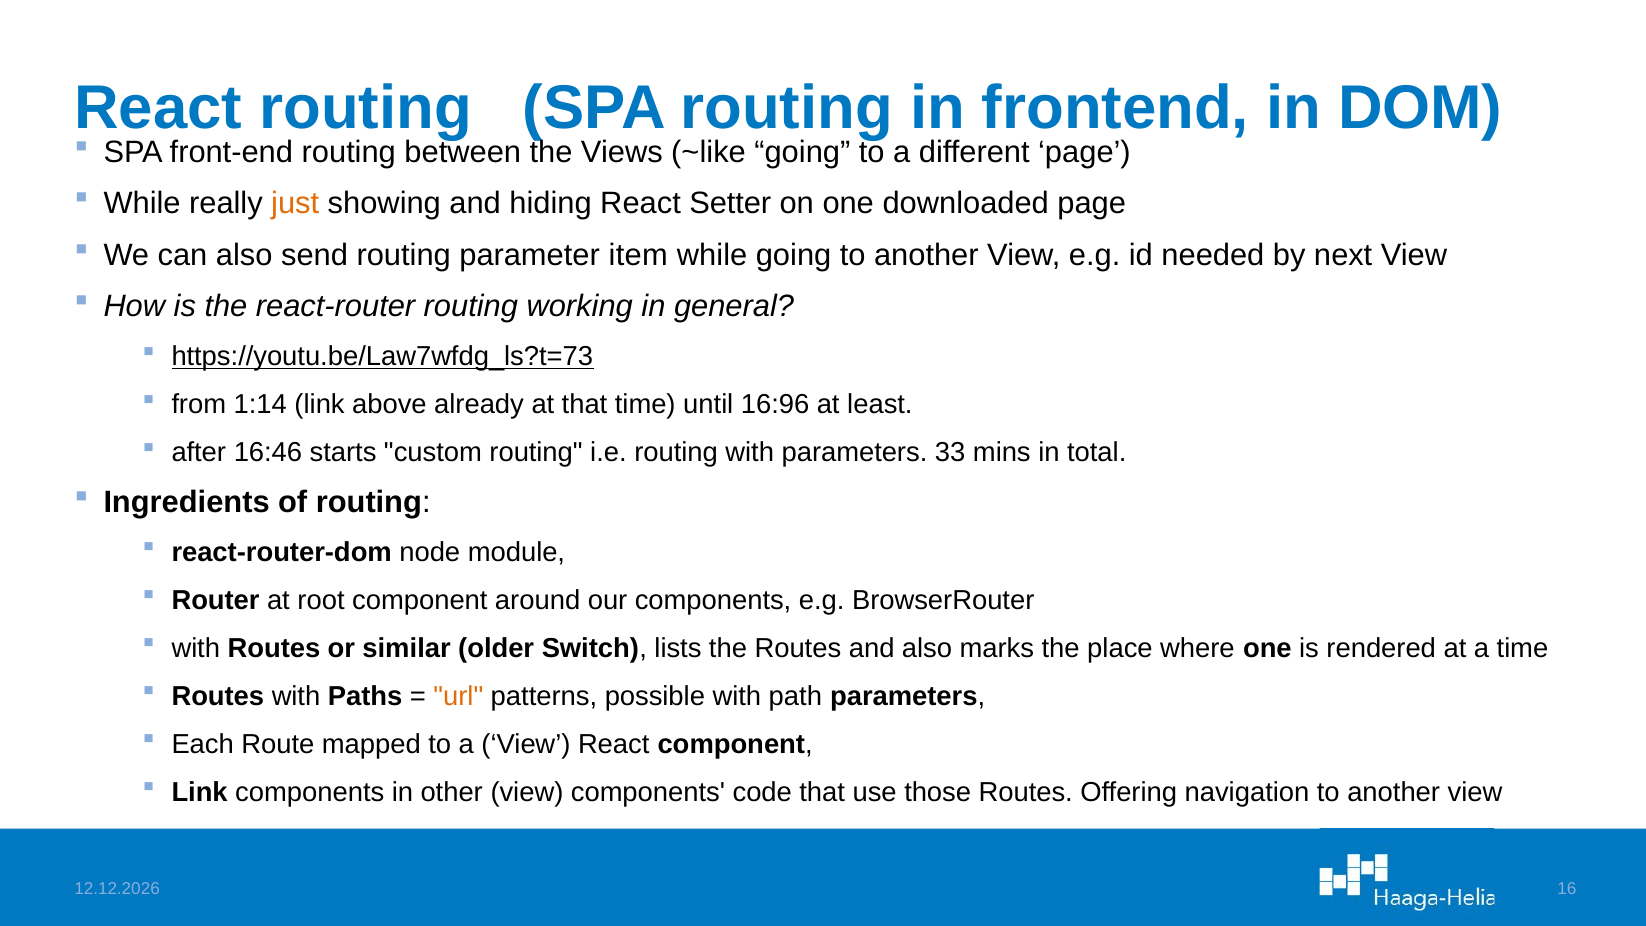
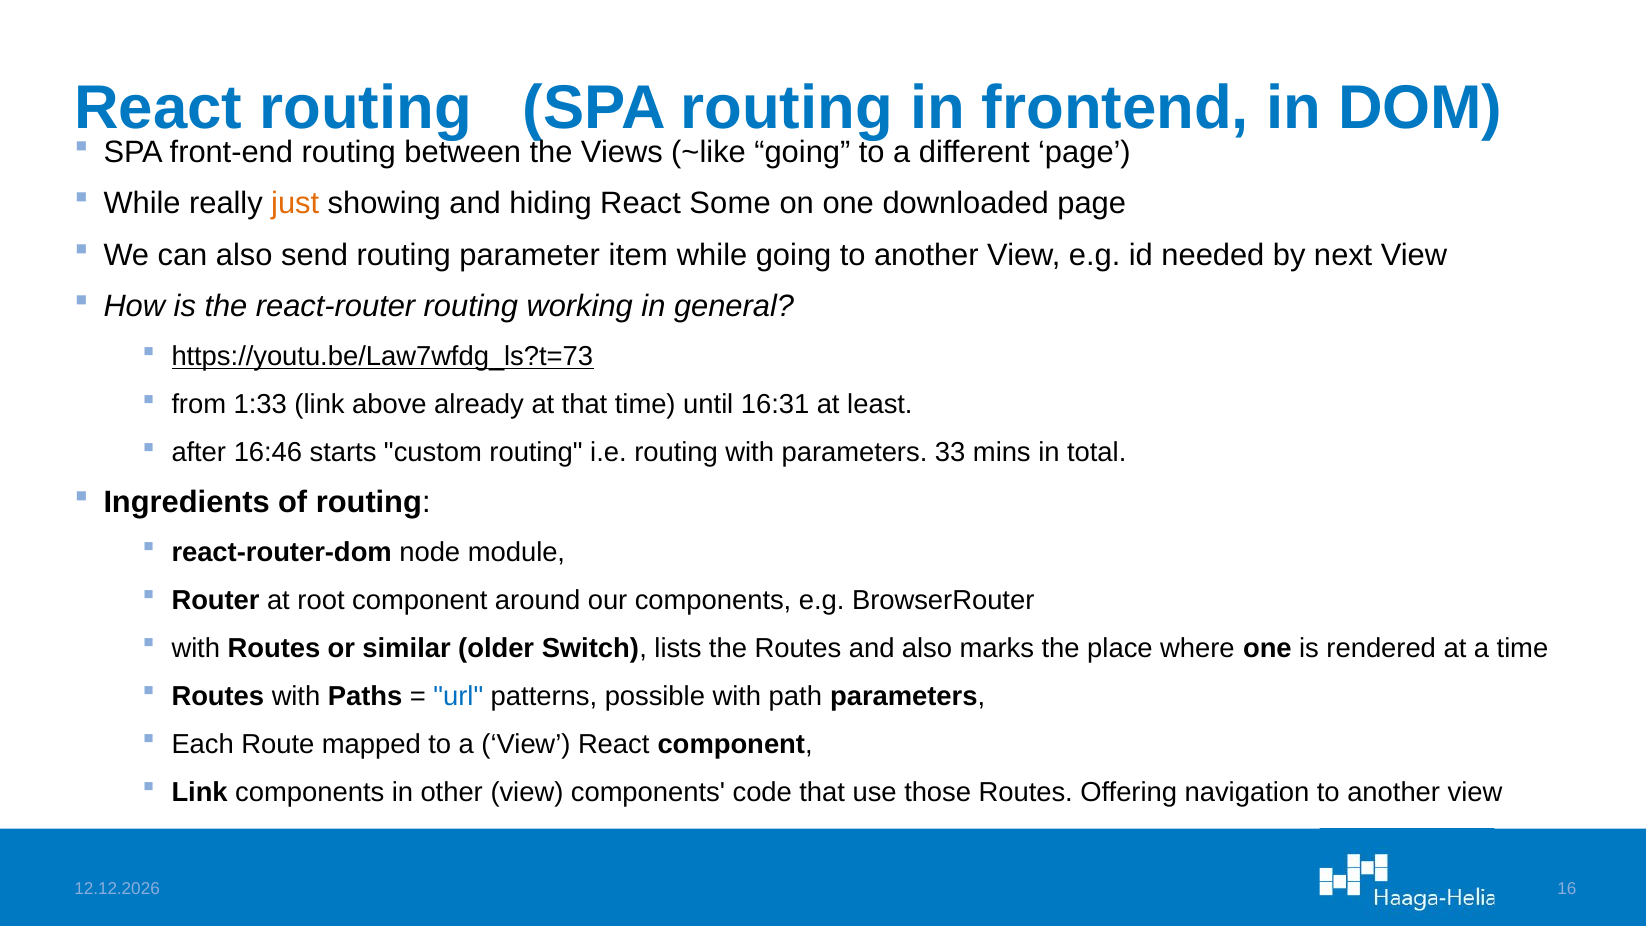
Setter: Setter -> Some (730, 204)
1:14: 1:14 -> 1:33 (260, 404)
16:96: 16:96 -> 16:31 (775, 404)
url colour: orange -> blue (458, 696)
